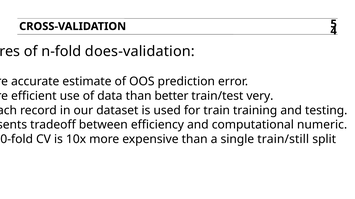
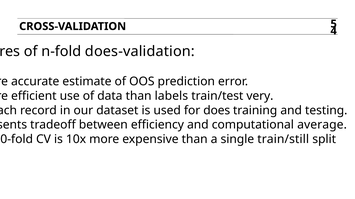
better: better -> labels (171, 96)
train: train -> does (217, 111)
numeric: numeric -> average (322, 125)
